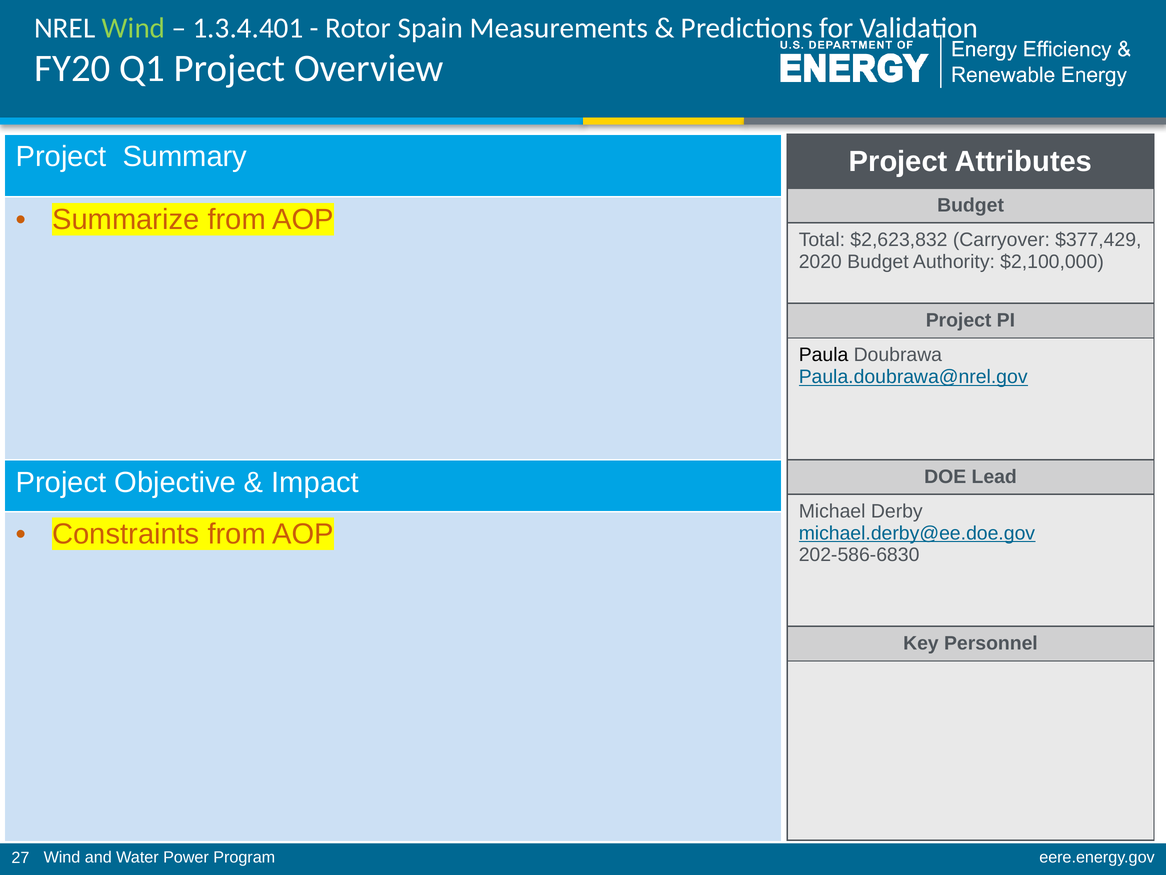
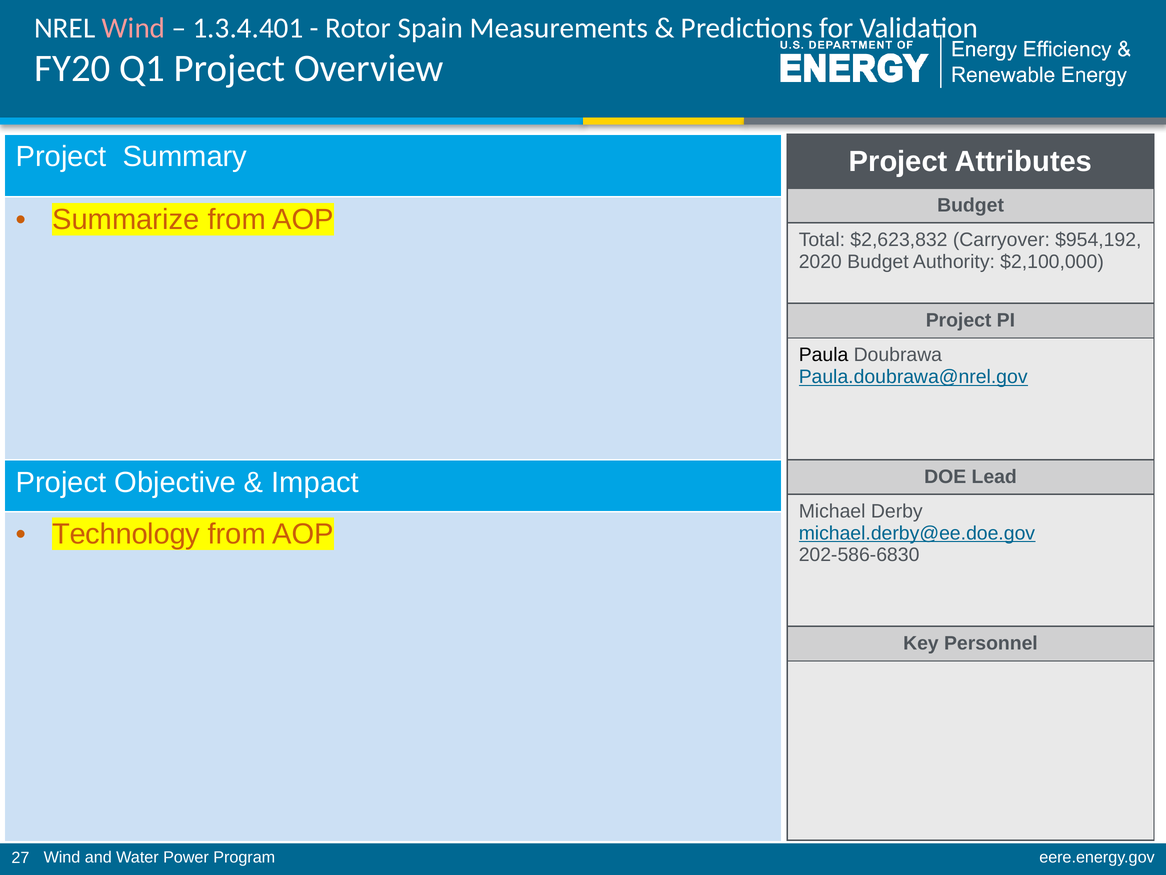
Wind colour: light green -> pink (134, 28)
$377,429: $377,429 -> $954,192 (1098, 240)
Constraints: Constraints -> Technology (126, 534)
